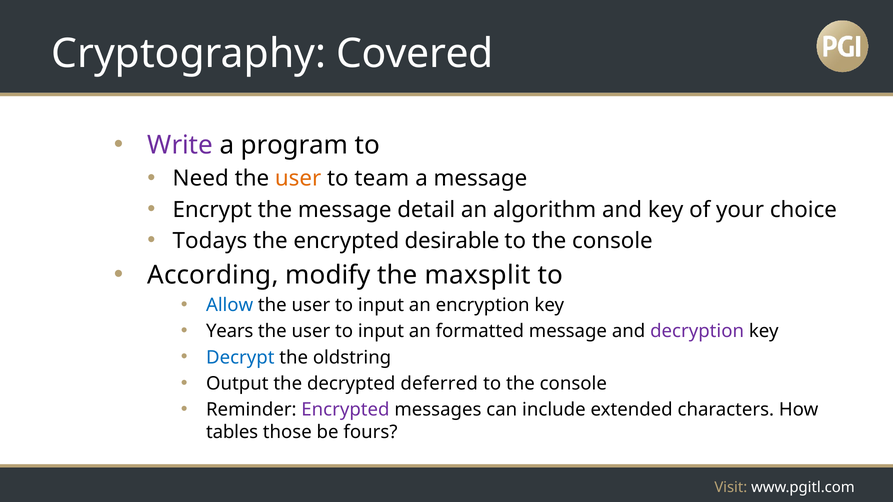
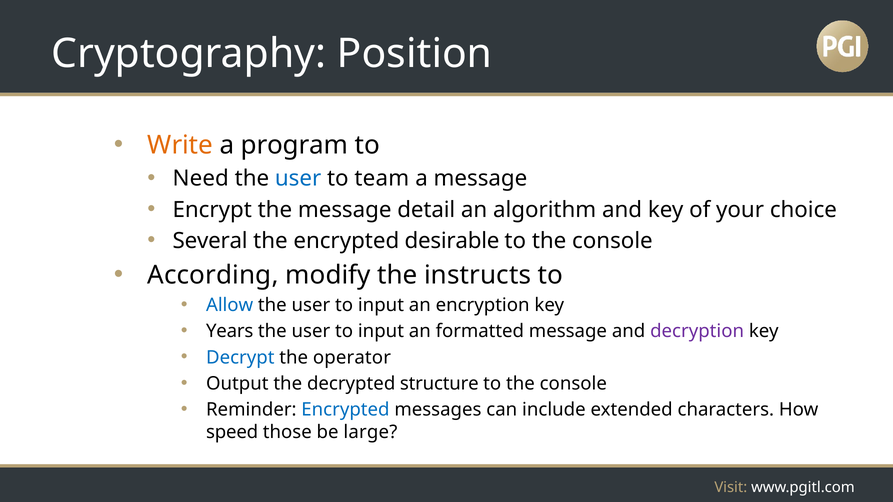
Covered: Covered -> Position (415, 54)
Write colour: purple -> orange (180, 145)
user colour: orange -> blue (298, 179)
Todays: Todays -> Several (210, 241)
maxsplit: maxsplit -> instructs (478, 275)
oldstring: oldstring -> operator (352, 358)
deferred: deferred -> structure (439, 384)
Encrypted colour: purple -> blue (345, 410)
tables: tables -> speed (232, 432)
fours: fours -> large (370, 432)
